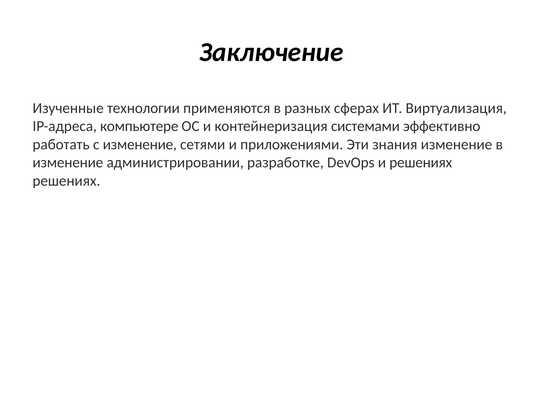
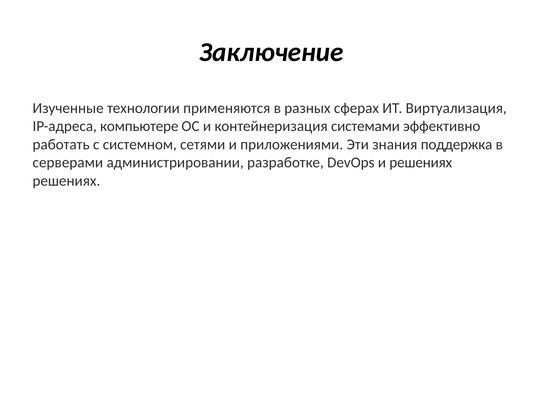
с изменение: изменение -> системном (140, 144)
знания изменение: изменение -> поддержка (457, 144)
изменение: изменение -> серверами (68, 162)
